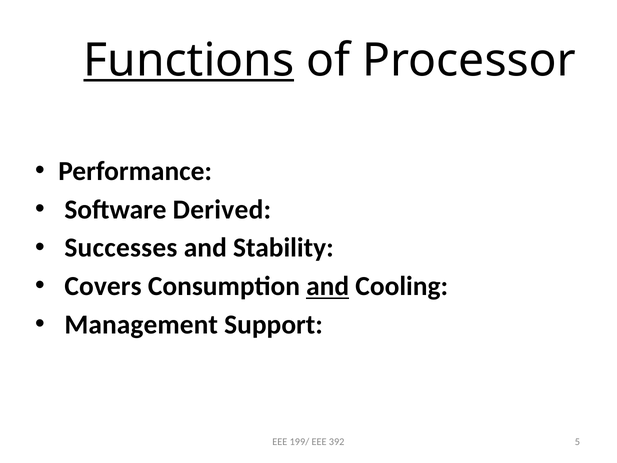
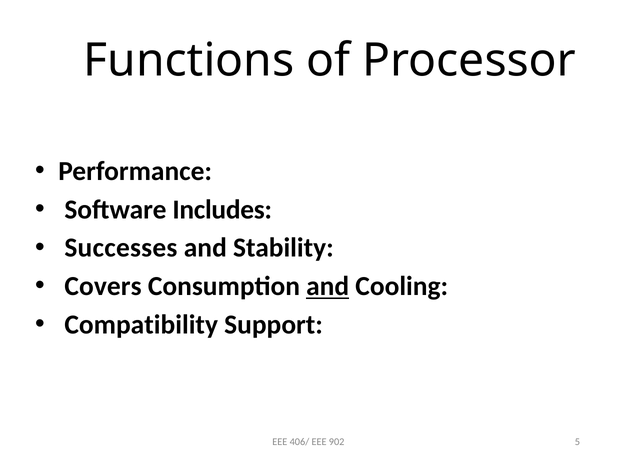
Functions underline: present -> none (189, 60)
Derived: Derived -> Includes (222, 209)
Management: Management -> Compatibility (141, 325)
199/: 199/ -> 406/ (299, 442)
392: 392 -> 902 (337, 442)
